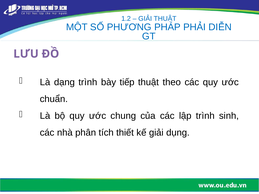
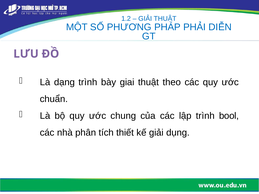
tiếp: tiếp -> giai (127, 82)
sinh: sinh -> bool (229, 116)
